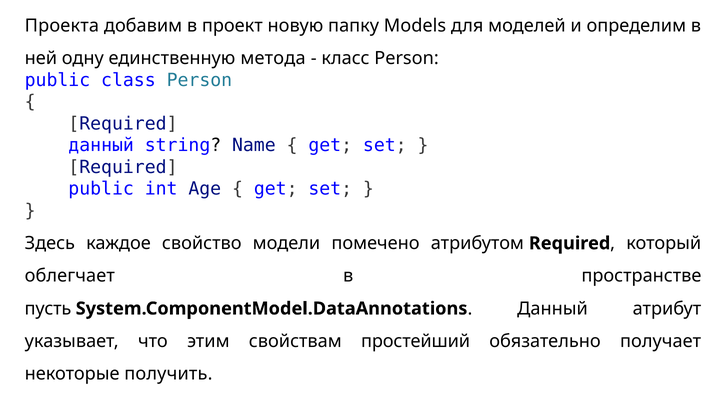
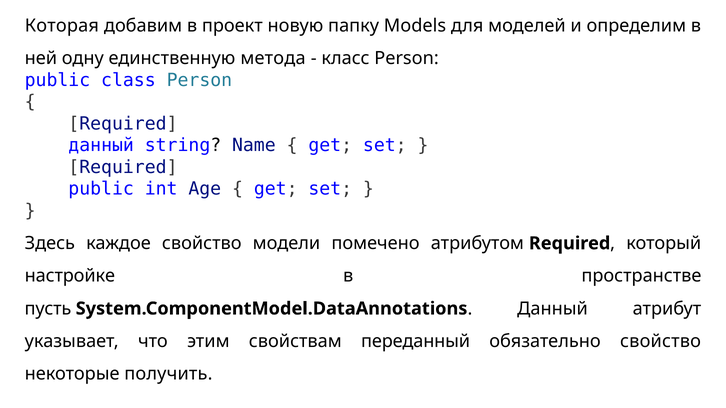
Проекта: Проекта -> Которая (62, 26)
облегчает: облегчает -> настройке (70, 276)
простейший: простейший -> переданный (416, 342)
обязательно получает: получает -> свойство (661, 342)
